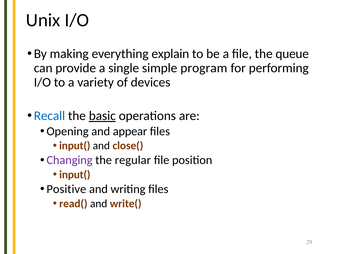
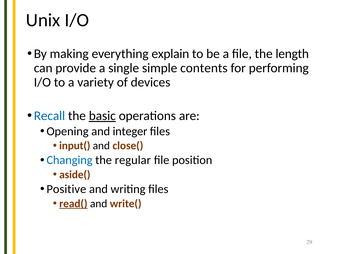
queue: queue -> length (292, 54)
program: program -> contents (204, 68)
appear: appear -> integer (130, 131)
Changing colour: purple -> blue (70, 160)
input(: input( -> aside( (75, 175)
read( underline: none -> present (73, 204)
